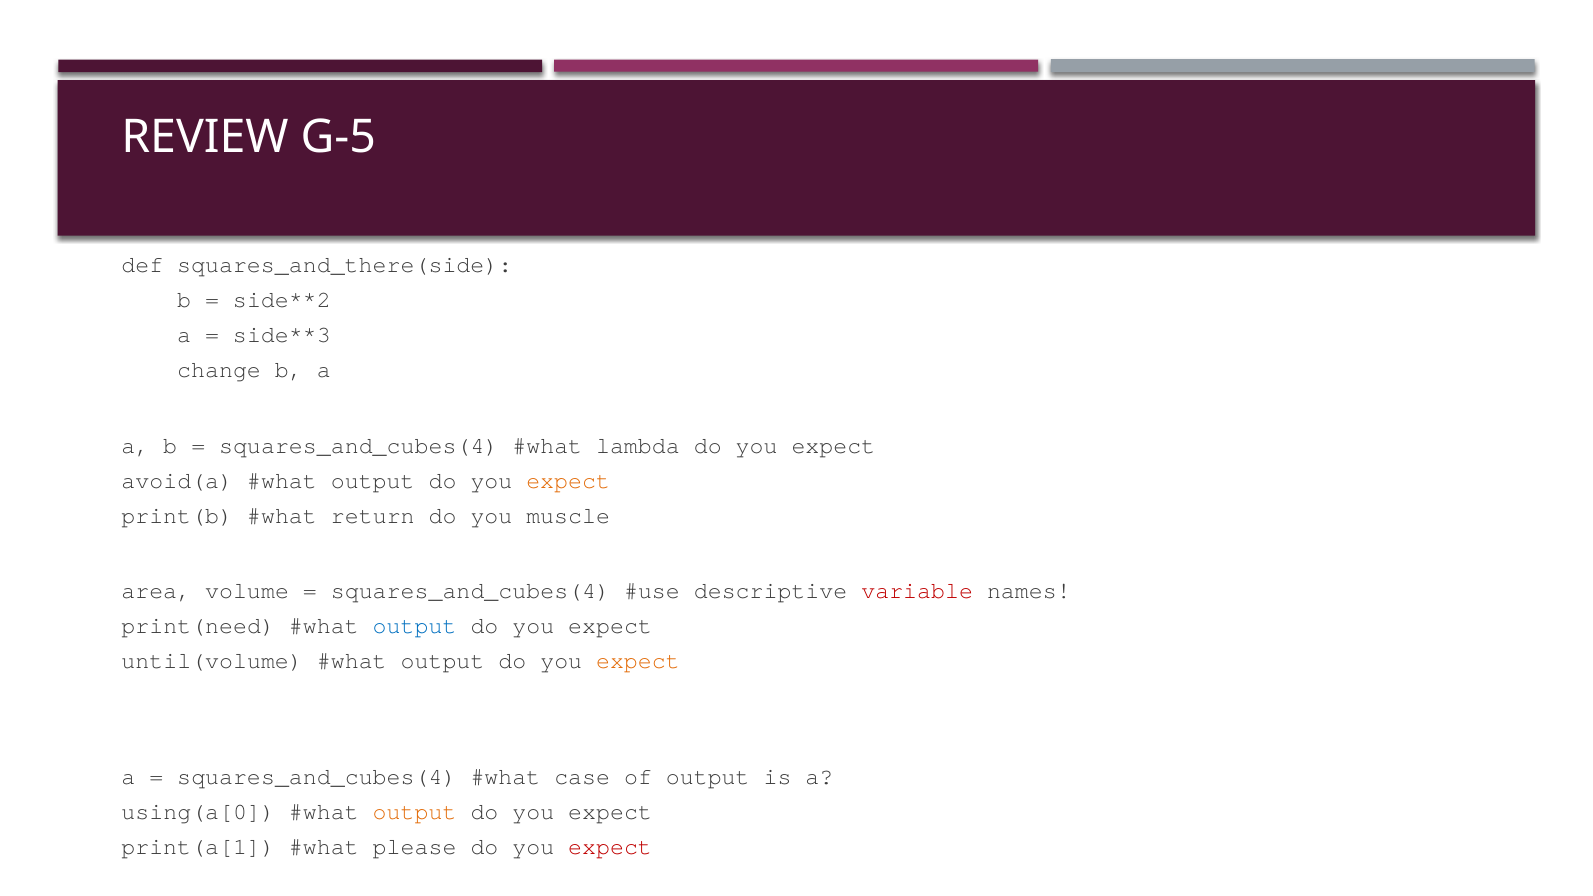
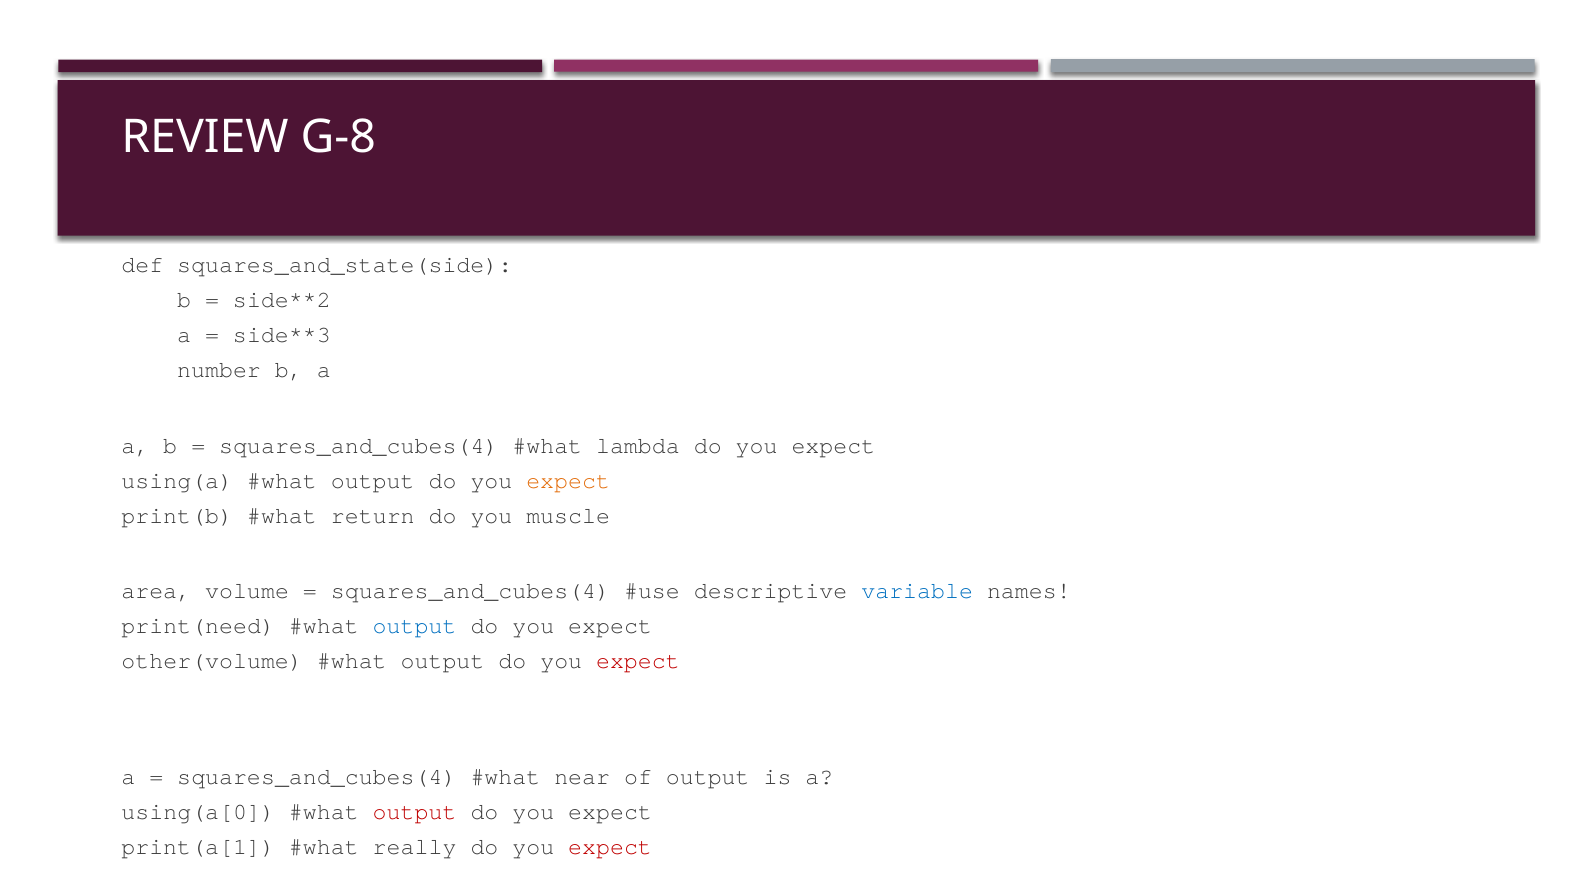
G-5: G-5 -> G-8 (338, 137)
squares_and_there(side: squares_and_there(side -> squares_and_state(side (345, 265)
change: change -> number (219, 370)
avoid(a: avoid(a -> using(a (177, 480)
variable colour: red -> blue (917, 591)
until(volume: until(volume -> other(volume (212, 661)
expect colour: orange -> red (638, 661)
case: case -> near (582, 777)
output colour: orange -> red (415, 812)
please: please -> really (415, 847)
